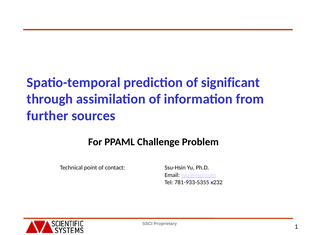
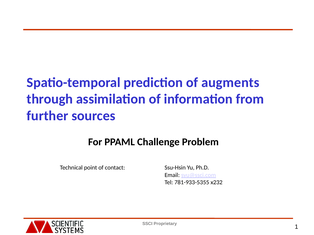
significant: significant -> augments (230, 83)
